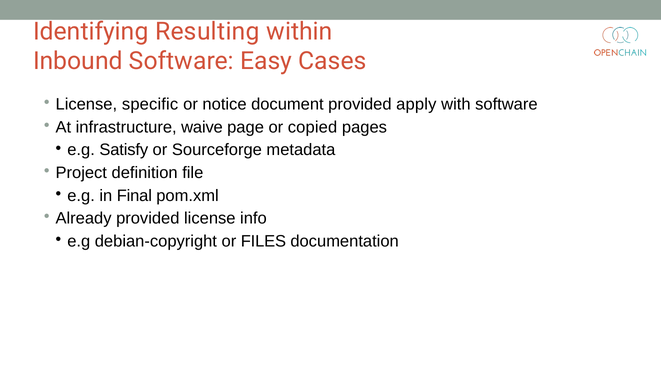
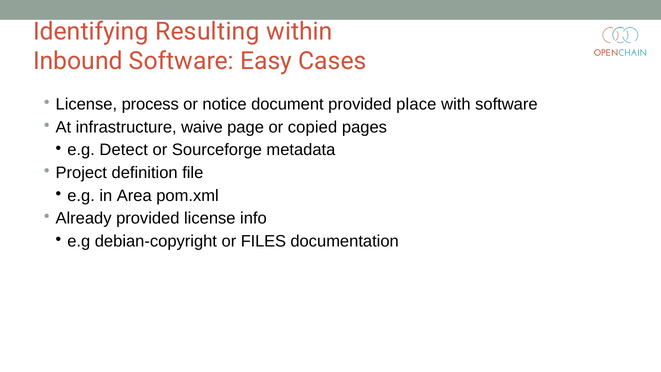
specific: specific -> process (150, 104)
apply: apply -> place (416, 104)
Satisfy: Satisfy -> Detect (124, 150)
Final: Final -> Area (134, 195)
